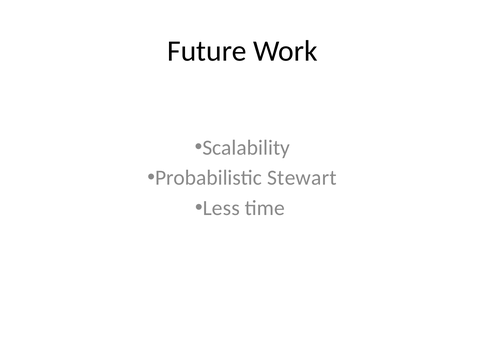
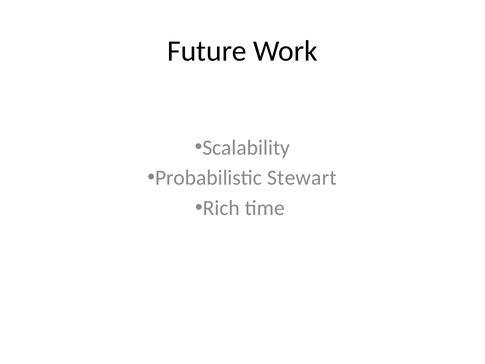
Less: Less -> Rich (221, 208)
